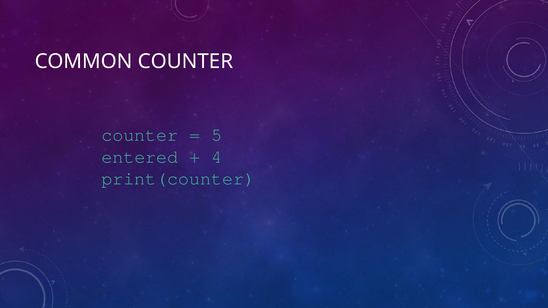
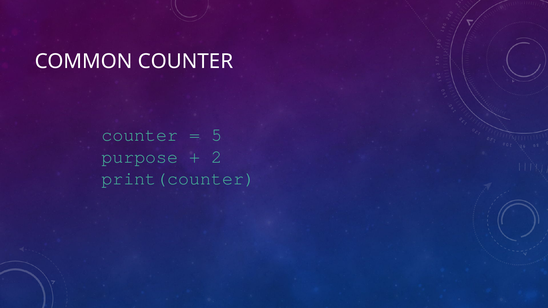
entered: entered -> purpose (140, 157)
4: 4 -> 2 (217, 157)
